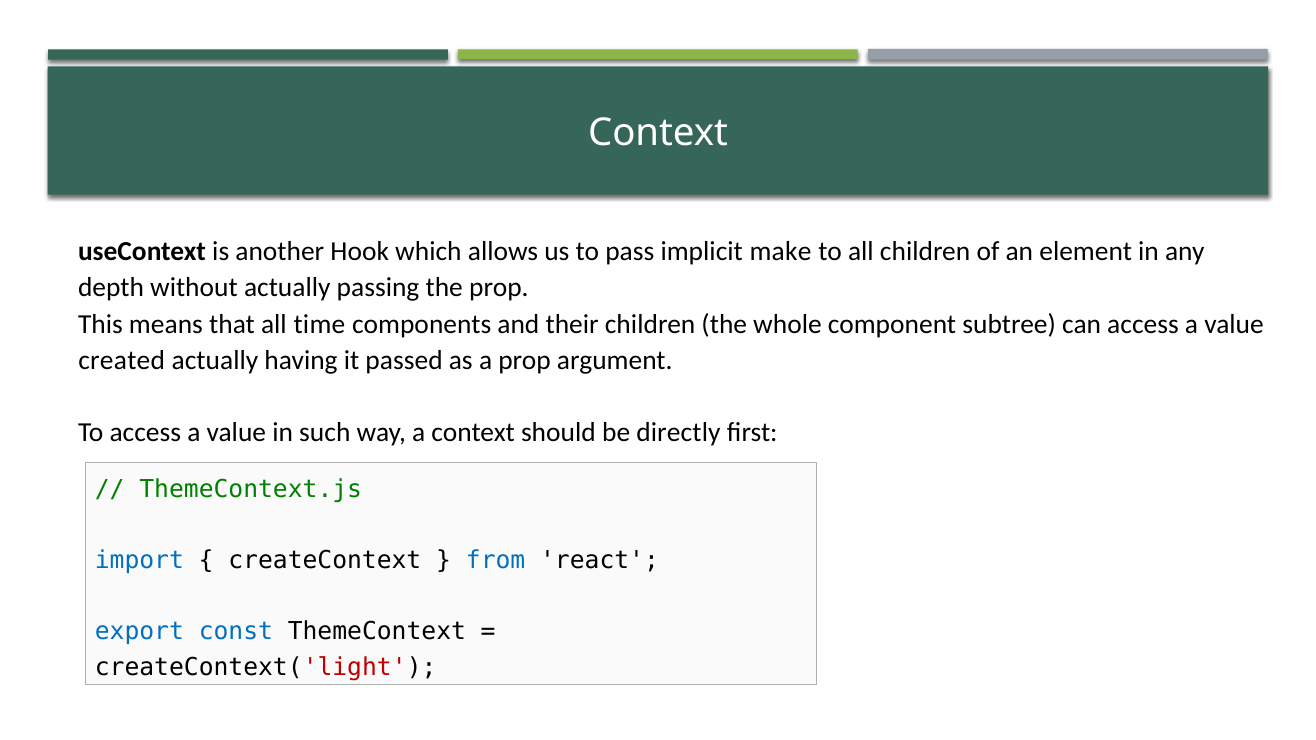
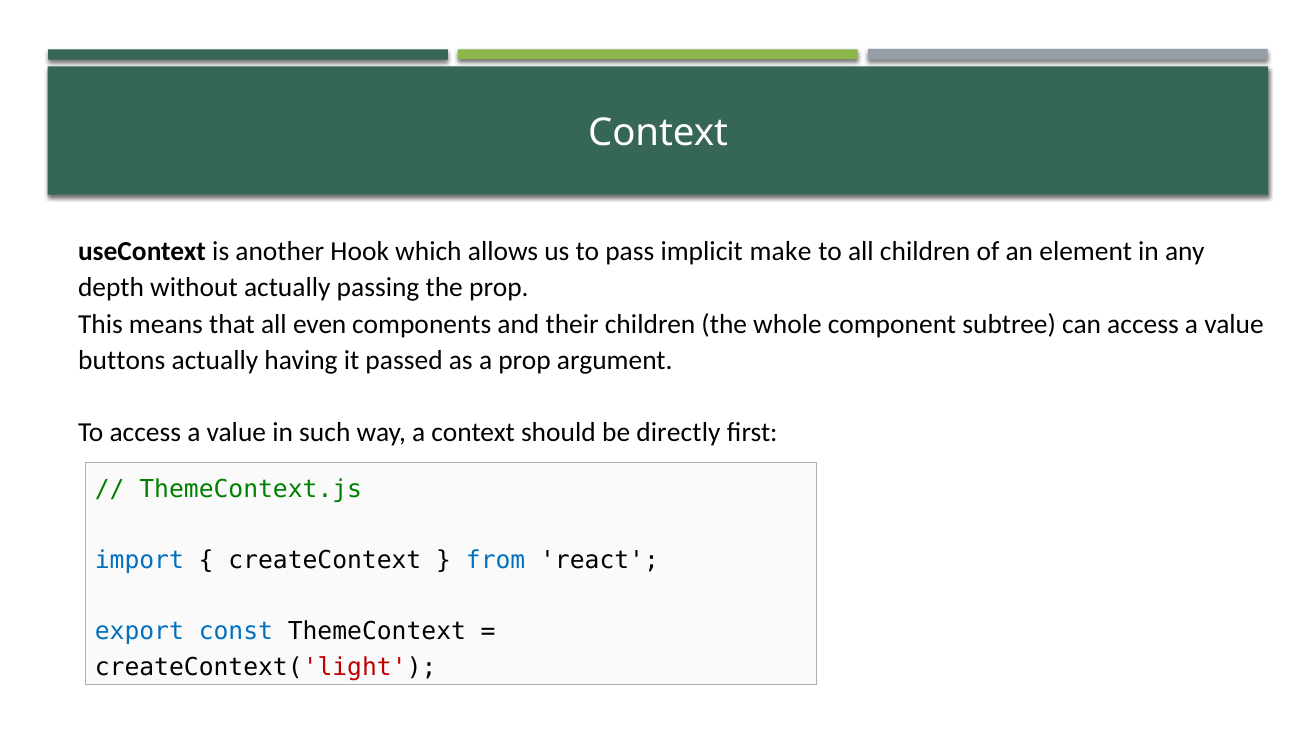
time: time -> even (320, 324)
created: created -> buttons (122, 360)
